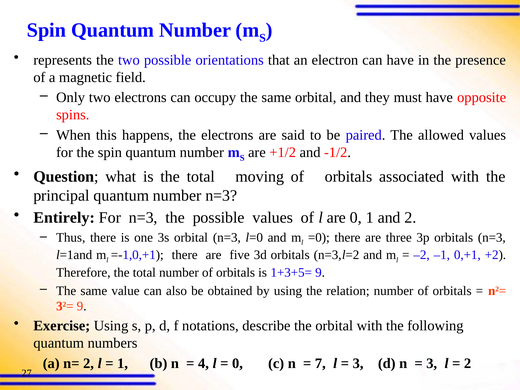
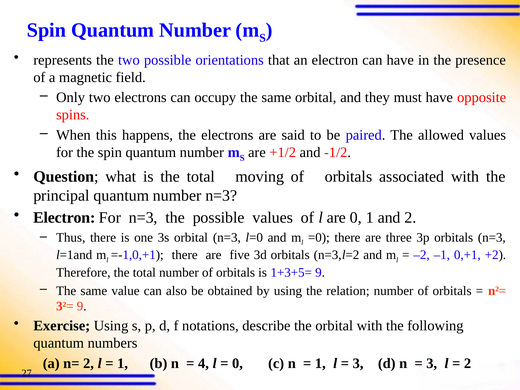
Entirely: Entirely -> Electron (64, 218)
7: 7 -> 1 (320, 363)
